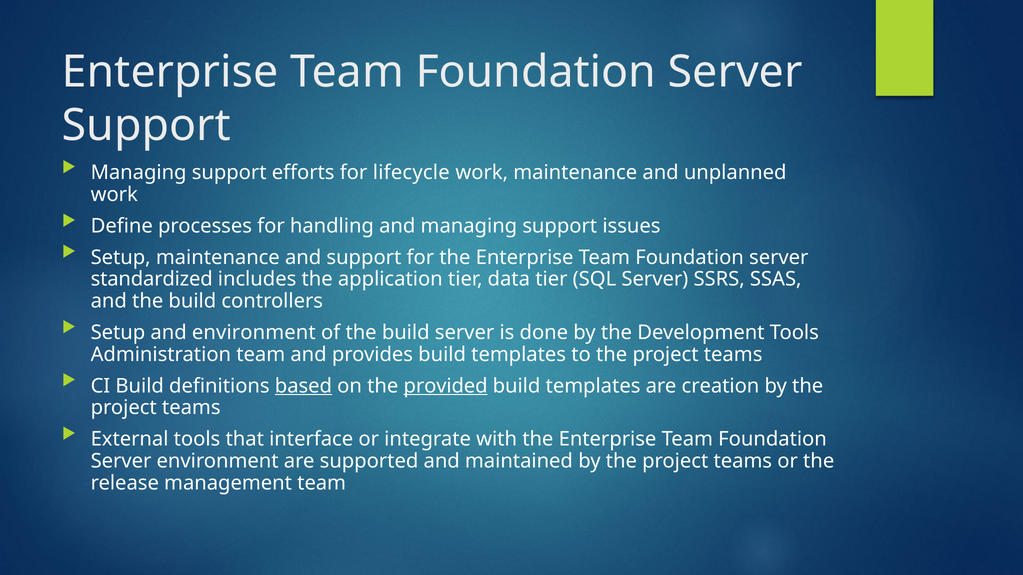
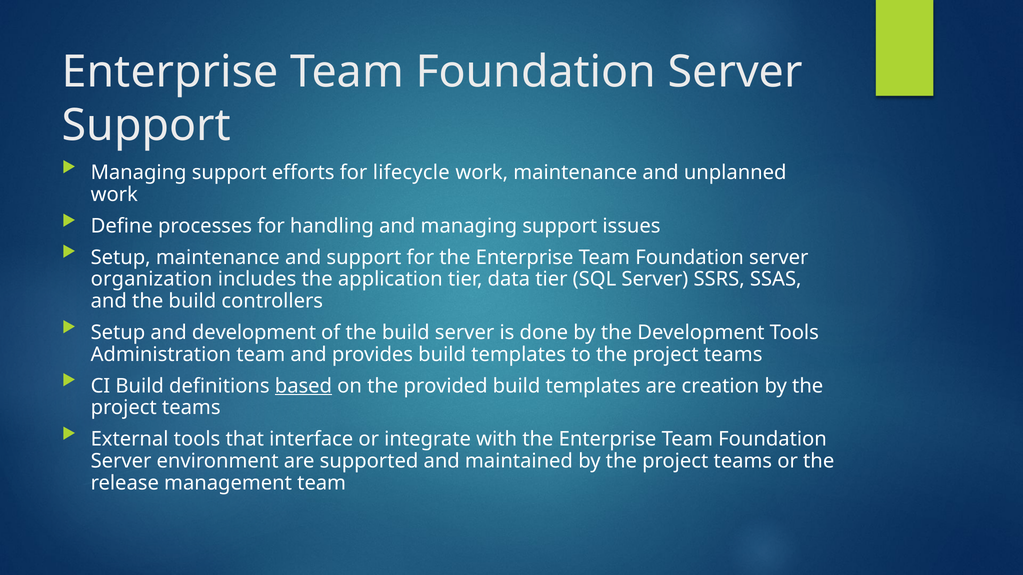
standardized: standardized -> organization (152, 280)
and environment: environment -> development (254, 333)
provided underline: present -> none (446, 386)
